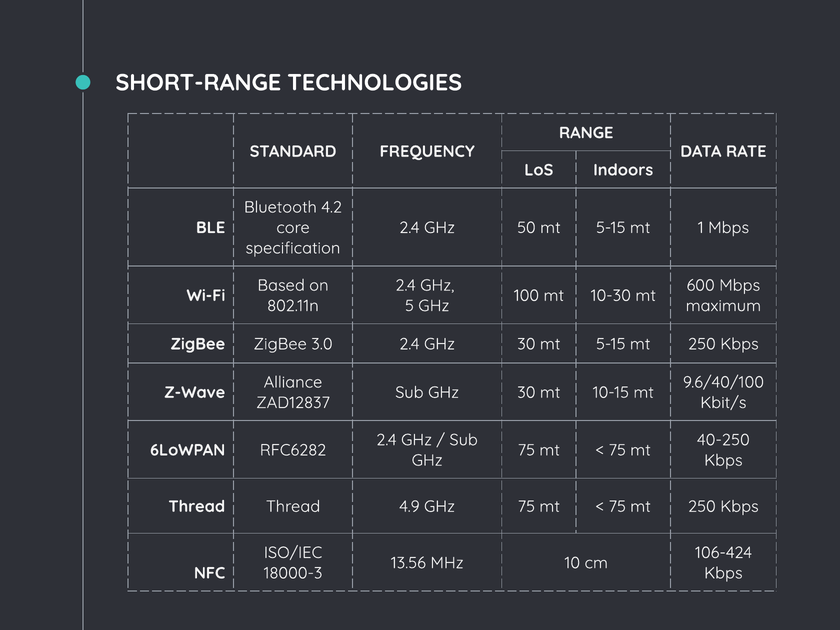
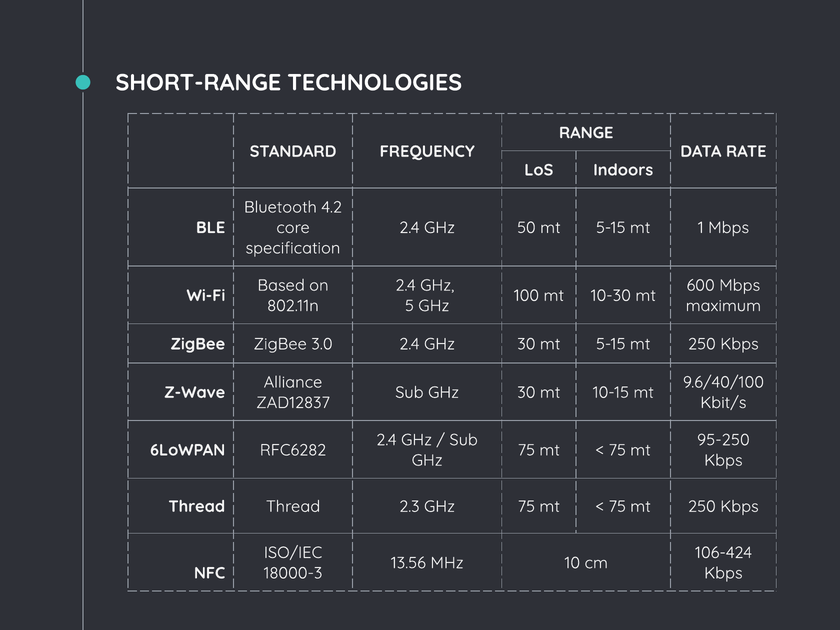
40-250: 40-250 -> 95-250 (723, 440)
4.9: 4.9 -> 2.3 (409, 506)
